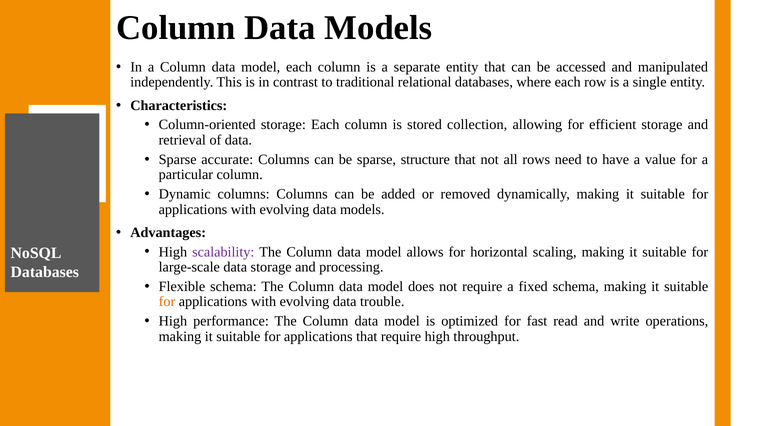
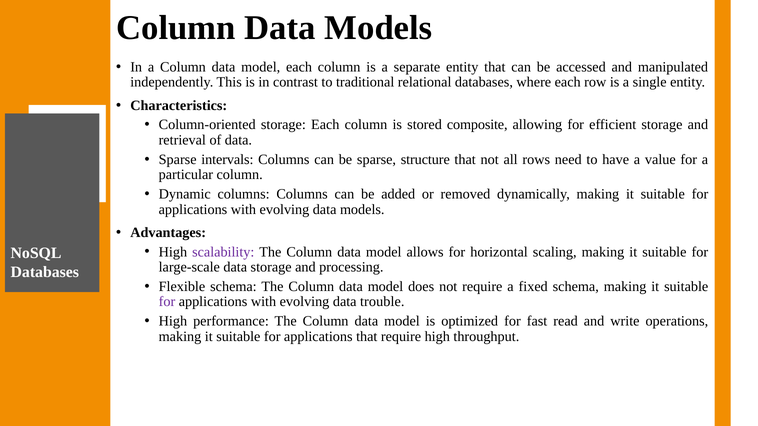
collection: collection -> composite (477, 125)
accurate: accurate -> intervals (227, 160)
for colour: orange -> purple (167, 302)
